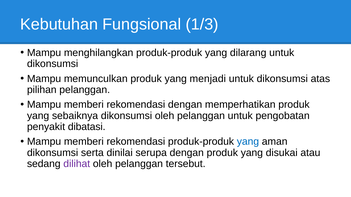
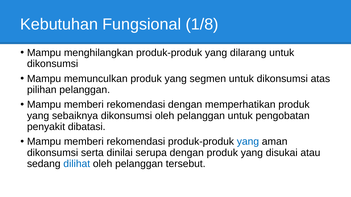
1/3: 1/3 -> 1/8 (202, 24)
menjadi: menjadi -> segmen (208, 79)
dilihat colour: purple -> blue (77, 164)
